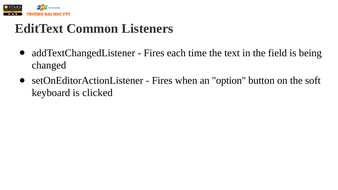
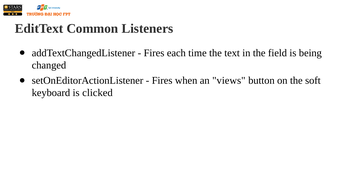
option: option -> views (229, 80)
